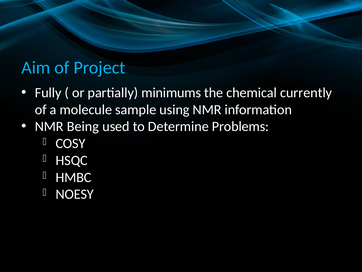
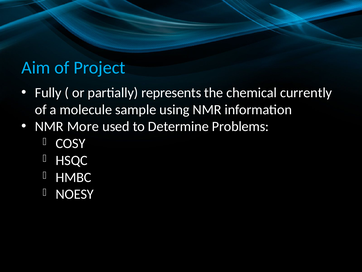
minimums: minimums -> represents (171, 93)
Being: Being -> More (83, 126)
